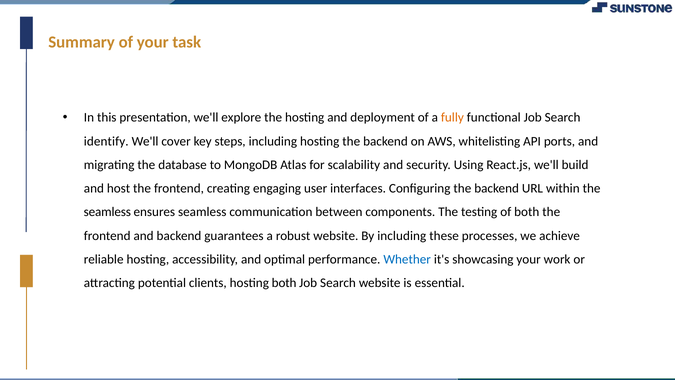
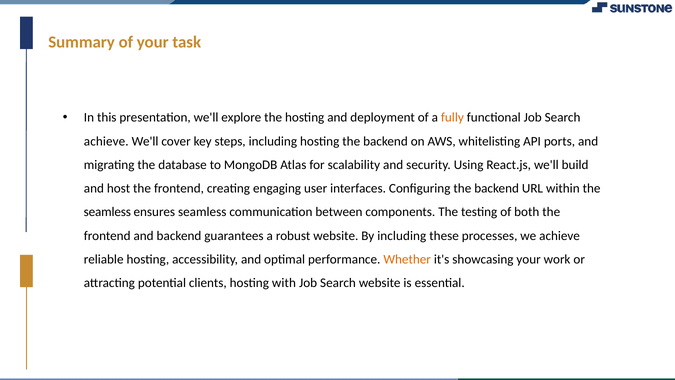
identify: identify -> achieve (106, 141)
Whether colour: blue -> orange (407, 259)
hosting both: both -> with (284, 283)
